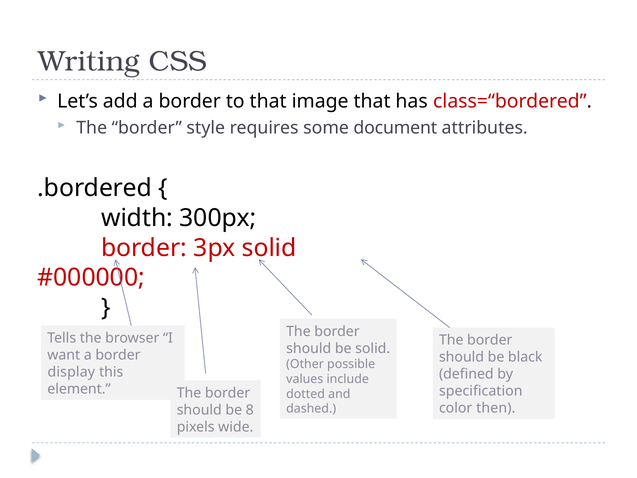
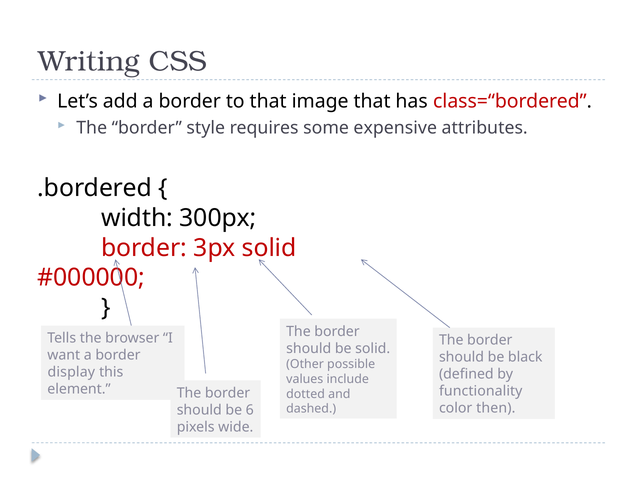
document: document -> expensive (395, 128)
specification: specification -> functionality (481, 391)
8: 8 -> 6 (250, 410)
